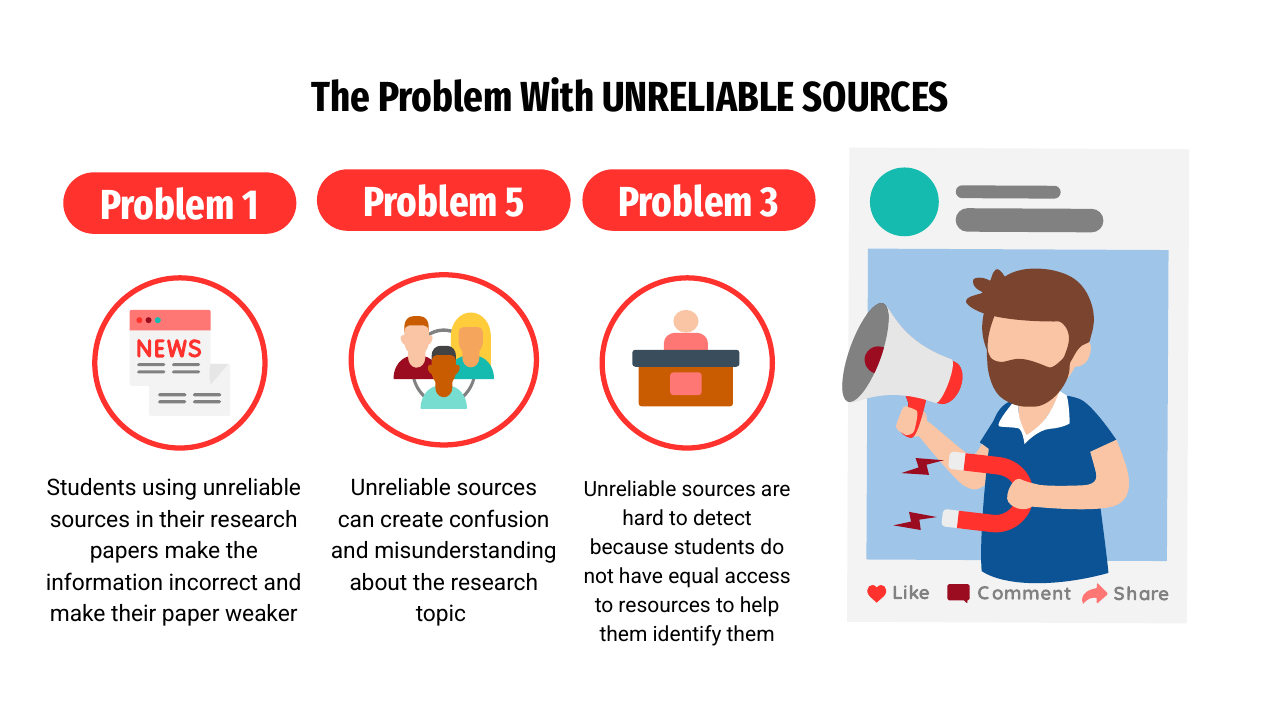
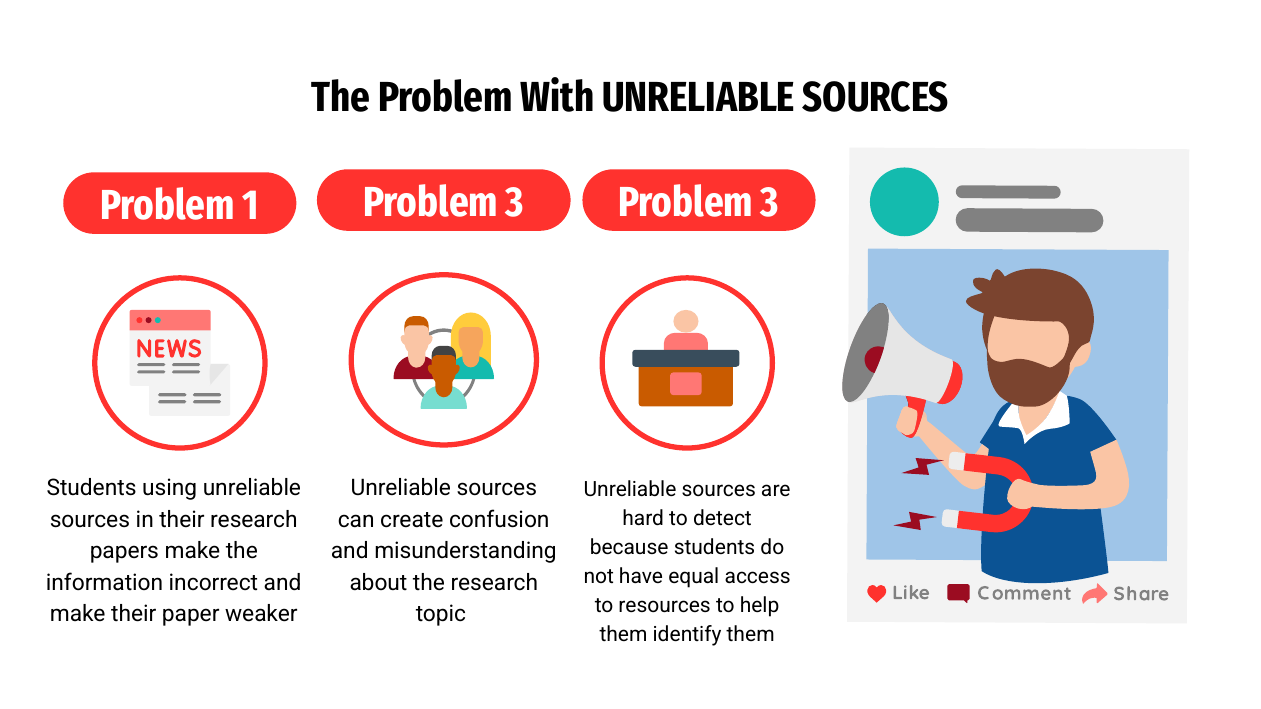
5: 5 -> 3 (515, 203)
